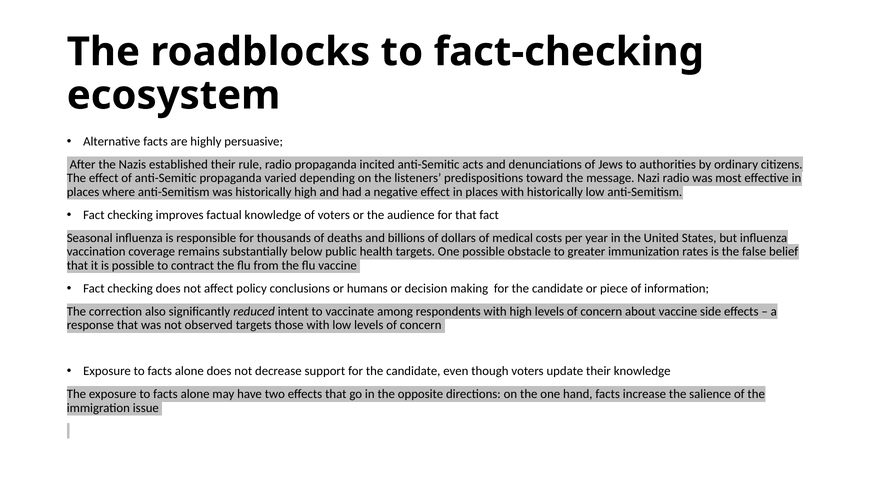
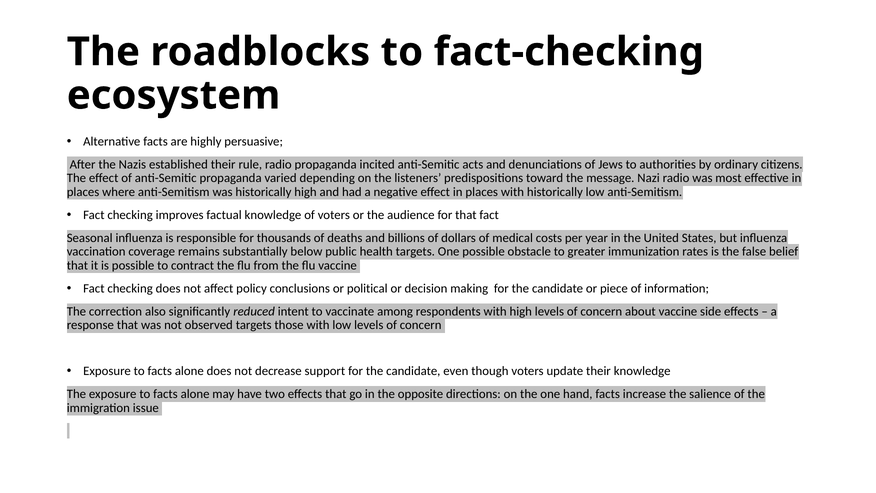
humans: humans -> political (367, 288)
